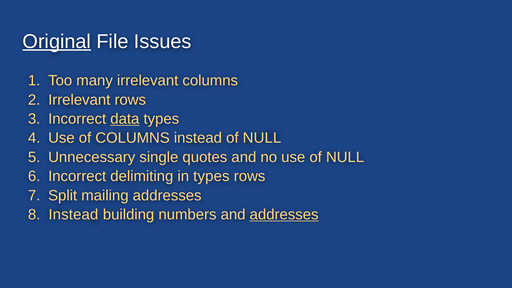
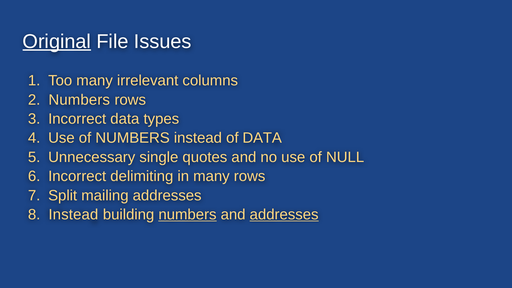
Irrelevant: Irrelevant -> Numbers (79, 100)
data underline: present -> none (125, 119)
of COLUMNS: COLUMNS -> NUMBERS (133, 138)
instead of NULL: NULL -> DATA (262, 138)
in types: types -> many (211, 176)
numbers underline: none -> present (187, 215)
